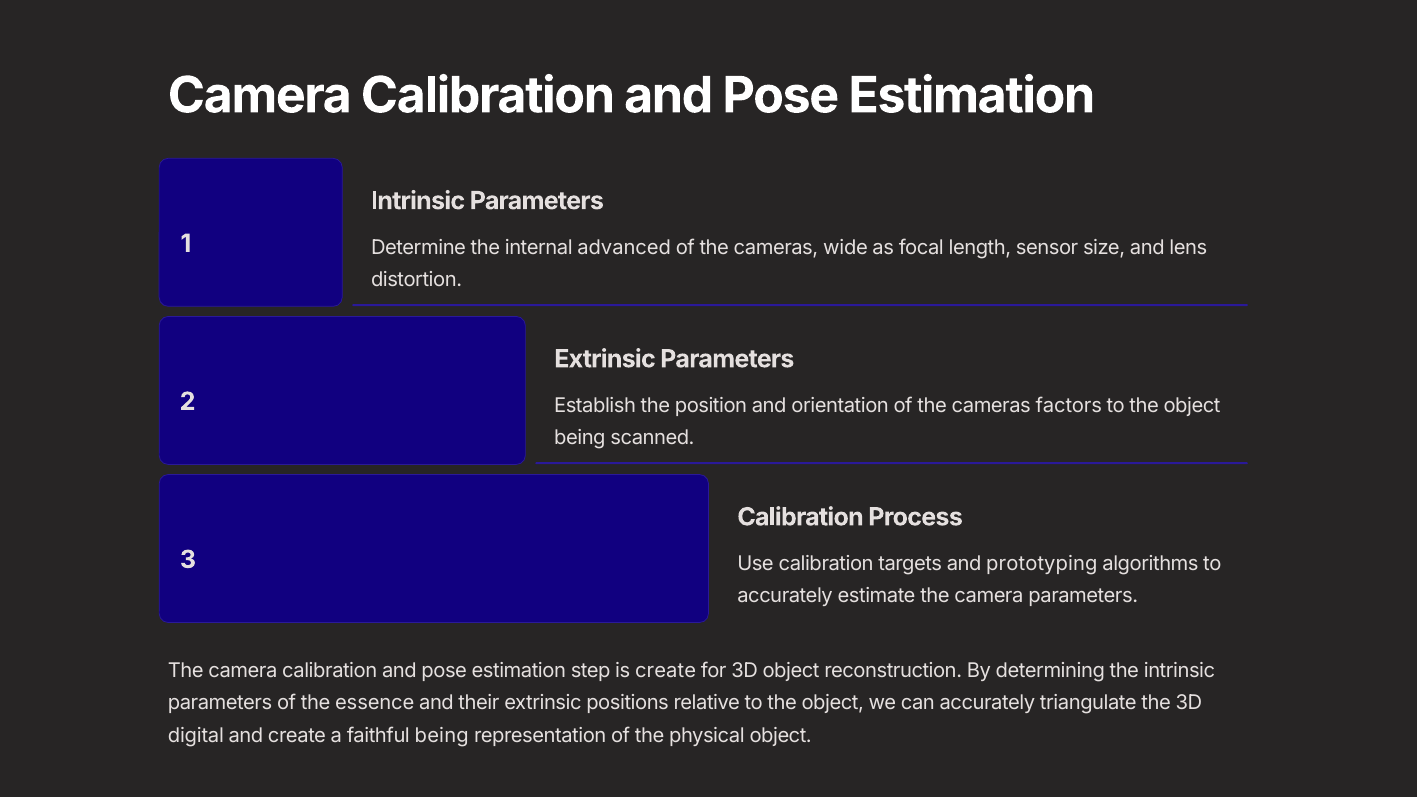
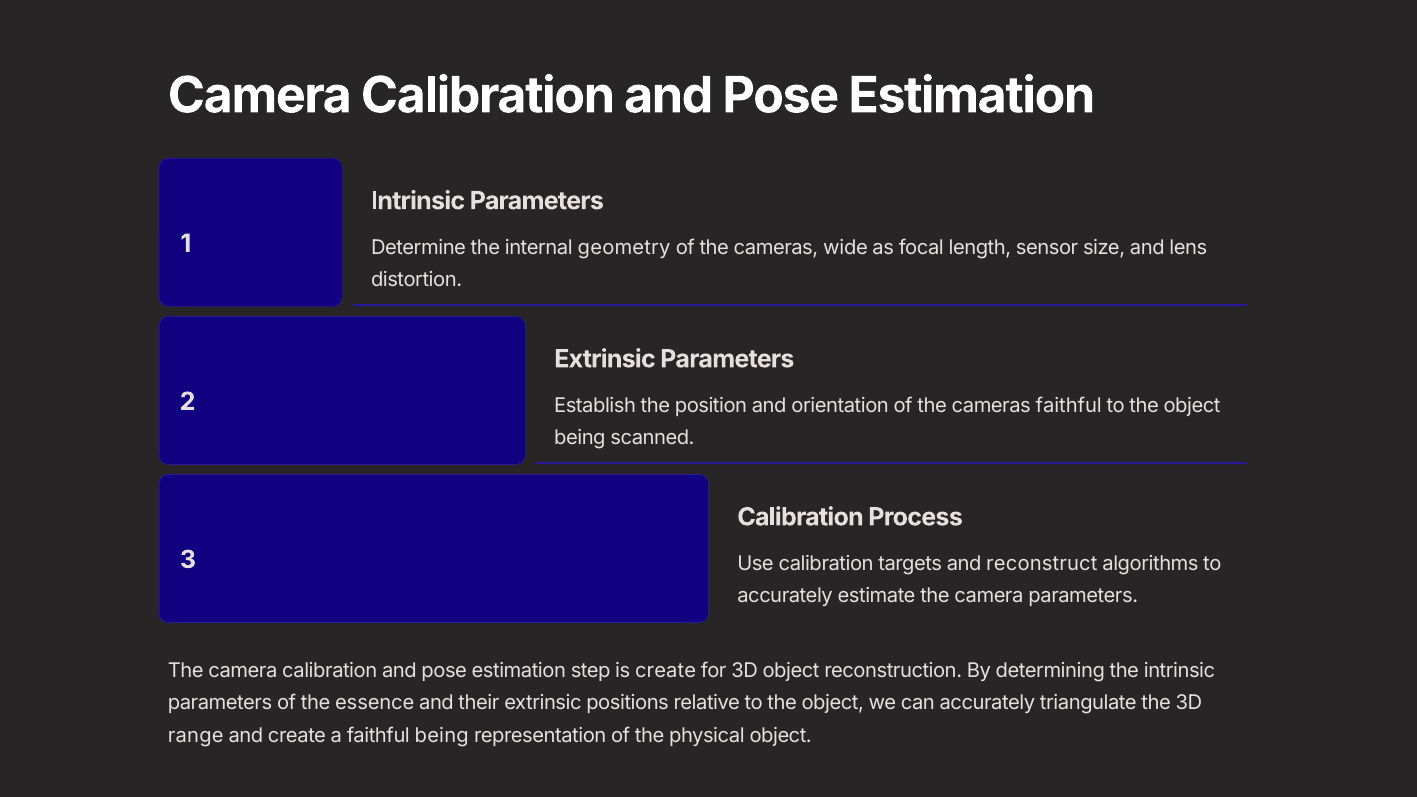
advanced: advanced -> geometry (624, 248)
cameras factors: factors -> faithful (1069, 406)
prototyping: prototyping -> reconstruct (1042, 564)
digital: digital -> range (196, 735)
